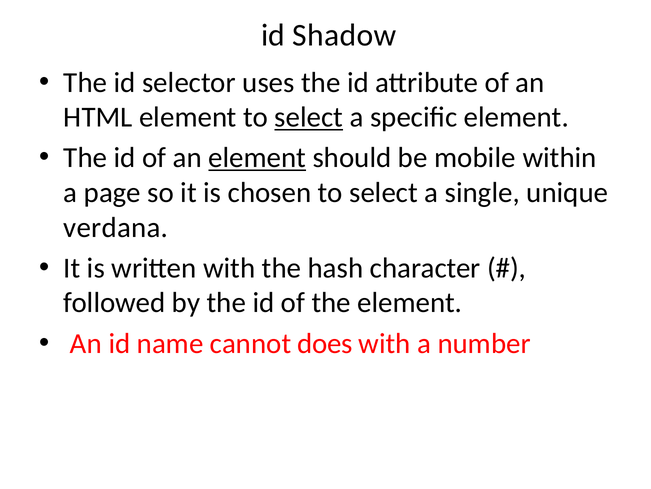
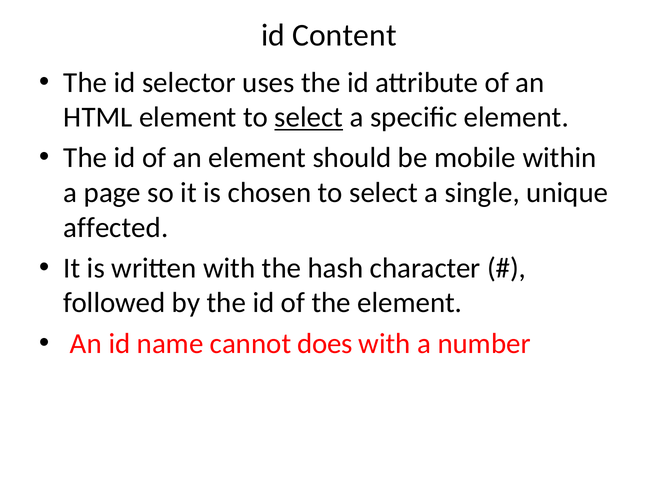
Shadow: Shadow -> Content (344, 35)
element underline: present -> none (257, 158)
verdana: verdana -> affected (116, 227)
